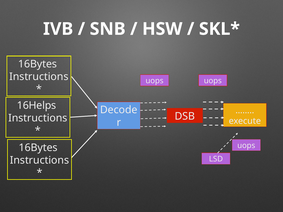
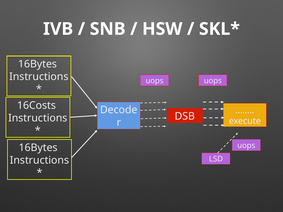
16Helps: 16Helps -> 16Costs (36, 106)
